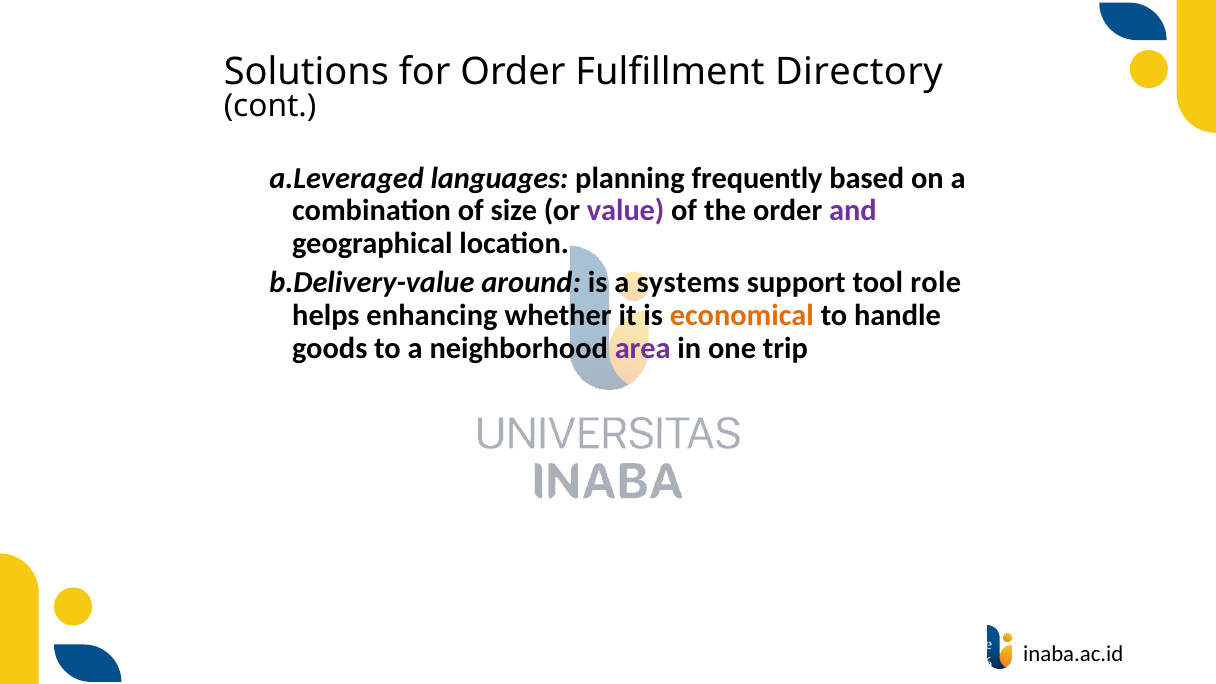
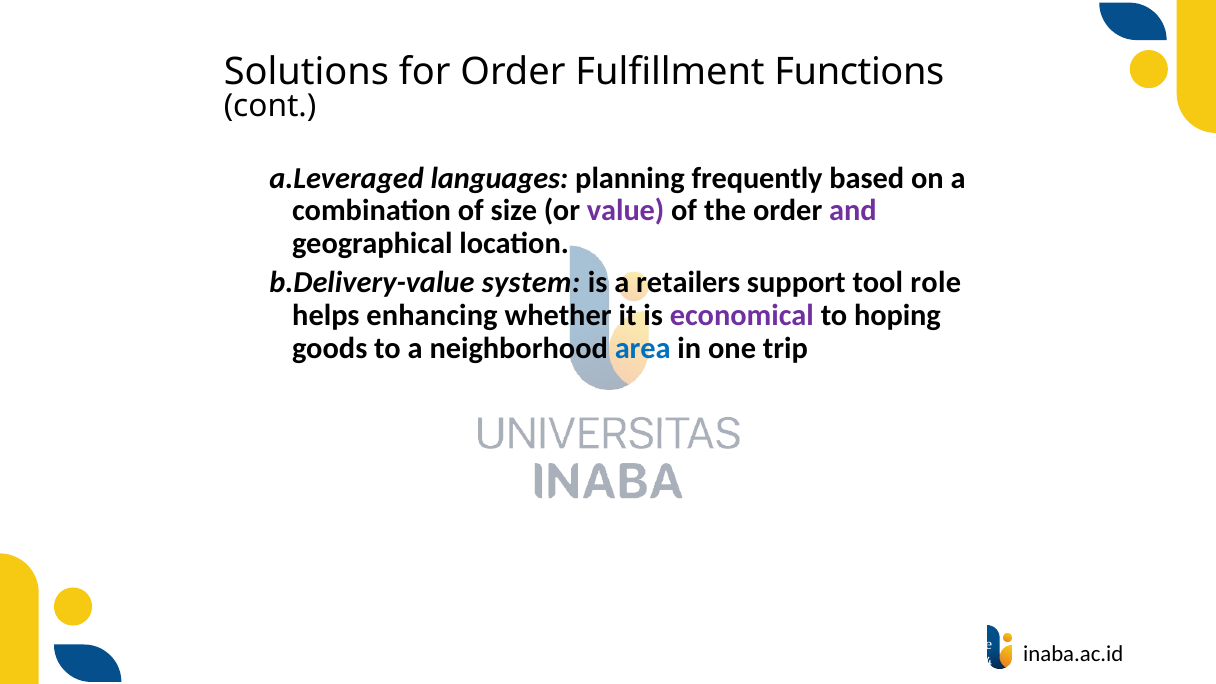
Directory: Directory -> Functions (859, 72)
around: around -> system (531, 283)
systems: systems -> retailers (688, 283)
economical colour: orange -> purple (742, 316)
handle: handle -> hoping (898, 316)
area colour: purple -> blue (643, 348)
2076: 2076 -> 2084 (977, 662)
